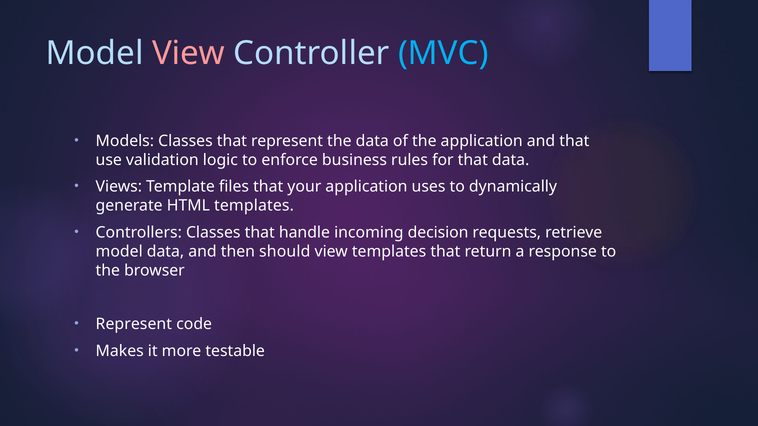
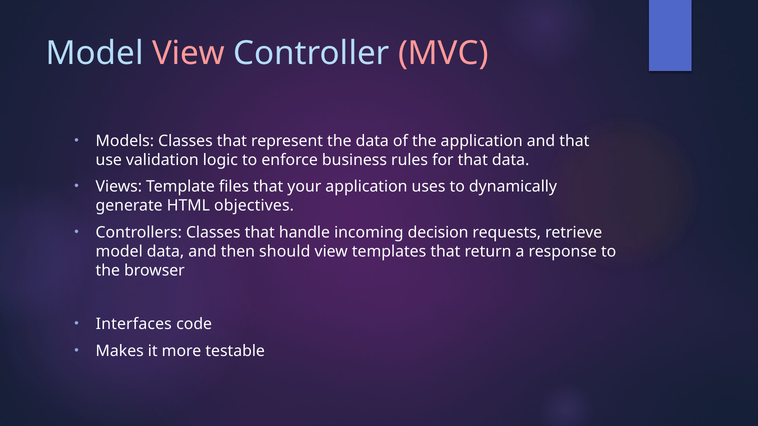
MVC colour: light blue -> pink (443, 53)
HTML templates: templates -> objectives (254, 206)
Represent: Represent -> Interfaces (134, 324)
